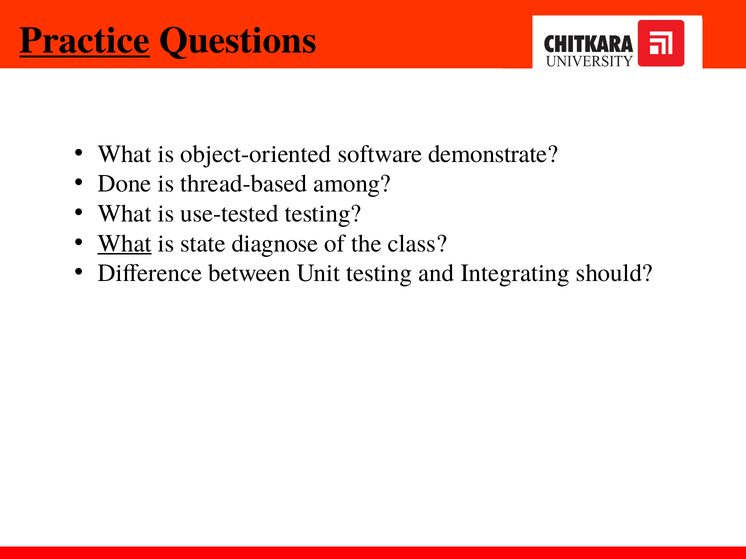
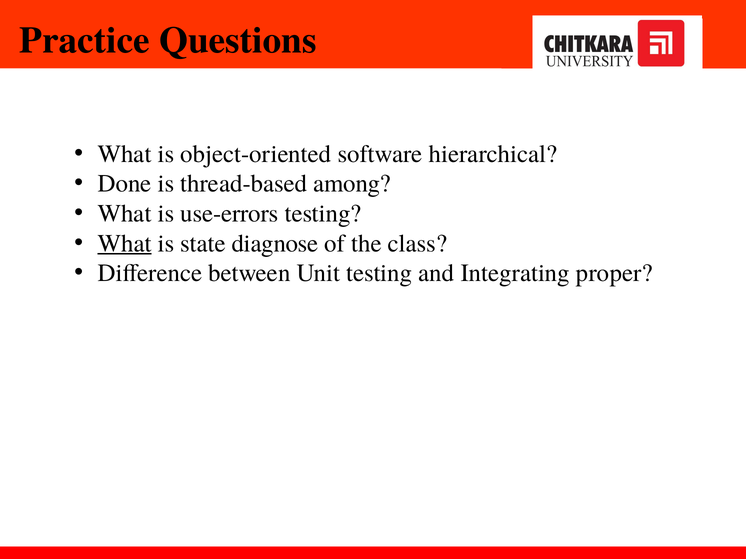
Practice underline: present -> none (85, 41)
demonstrate: demonstrate -> hierarchical (493, 154)
use-tested: use-tested -> use-errors (229, 214)
should: should -> proper (614, 273)
